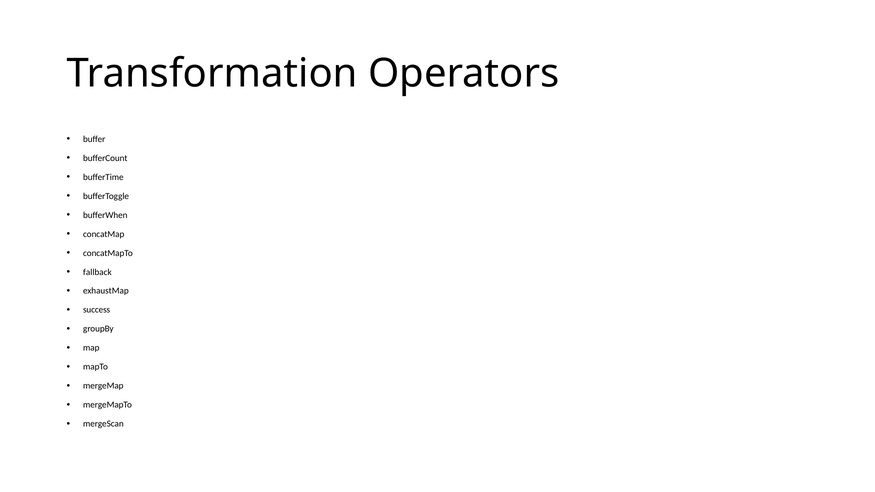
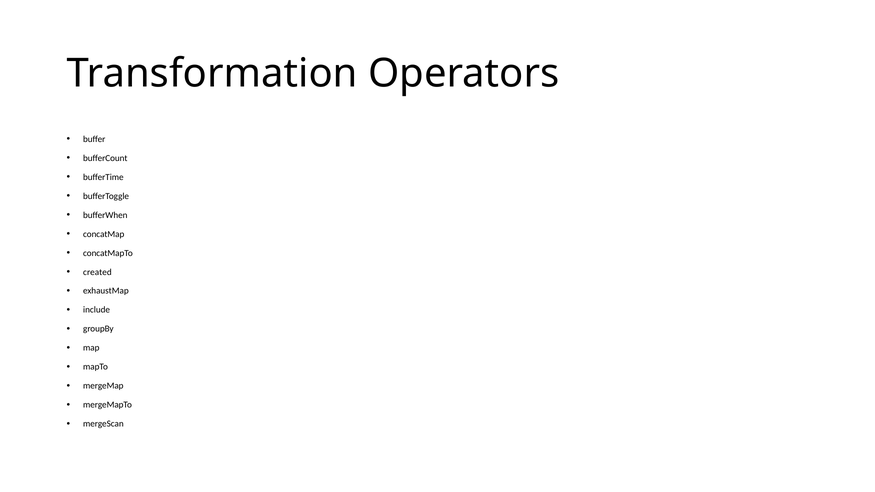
fallback: fallback -> created (97, 272)
success: success -> include (97, 310)
